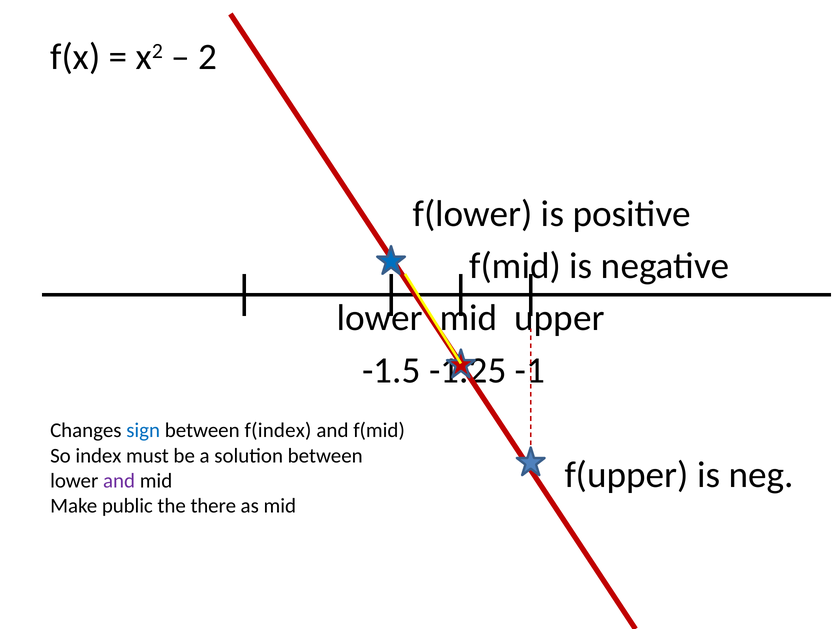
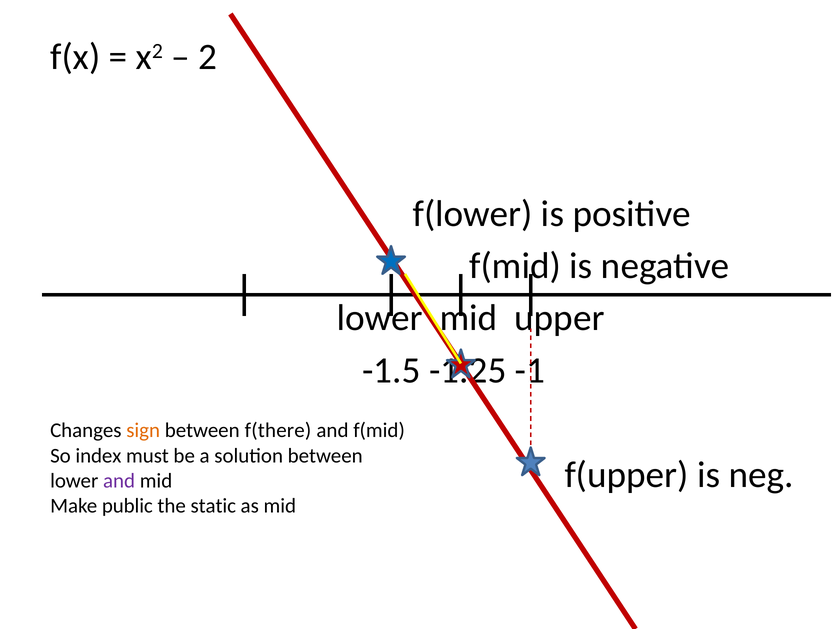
sign colour: blue -> orange (143, 430)
f(index: f(index -> f(there (278, 430)
there: there -> static (213, 506)
